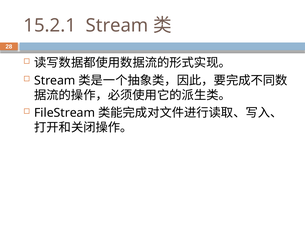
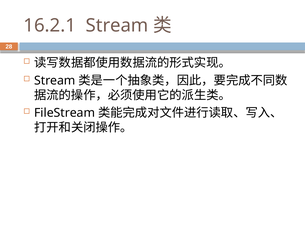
15.2.1: 15.2.1 -> 16.2.1 (50, 25)
